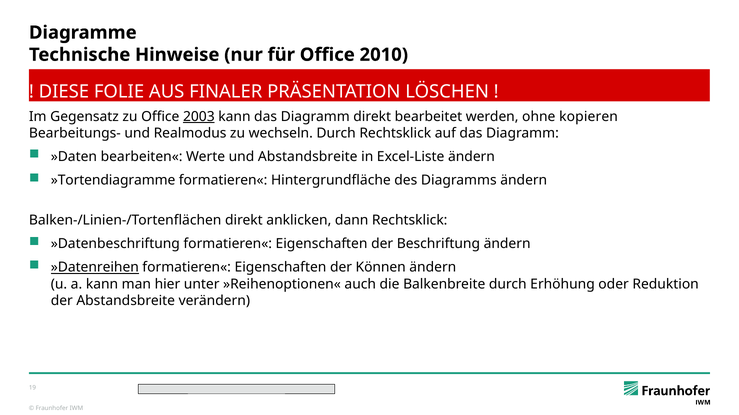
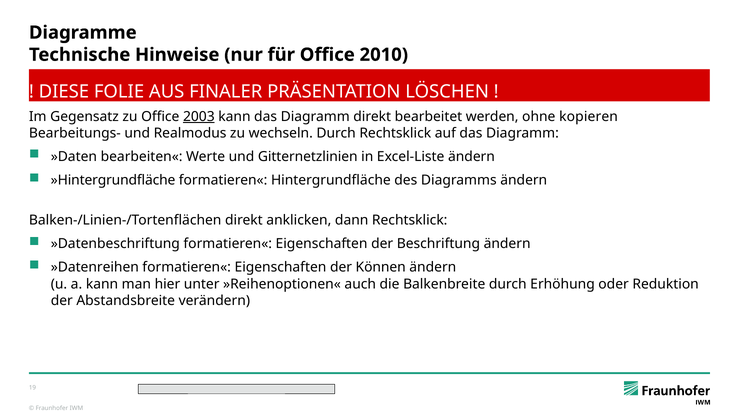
und Abstandsbreite: Abstandsbreite -> Gitternetzlinien (308, 157)
»Tortendiagramme: »Tortendiagramme -> »Hintergrundfläche (113, 181)
»Datenreihen underline: present -> none (95, 268)
